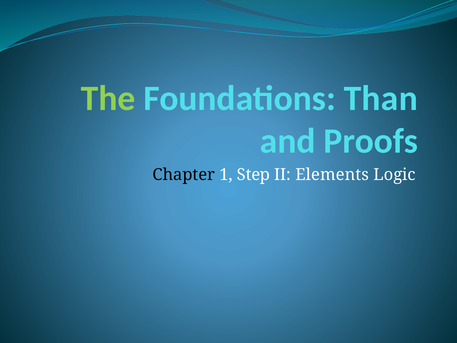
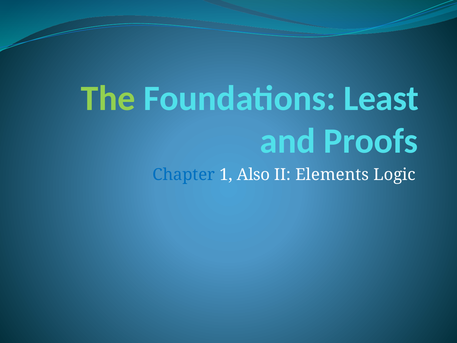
Than: Than -> Least (381, 98)
Chapter colour: black -> blue (184, 175)
Step: Step -> Also (254, 175)
